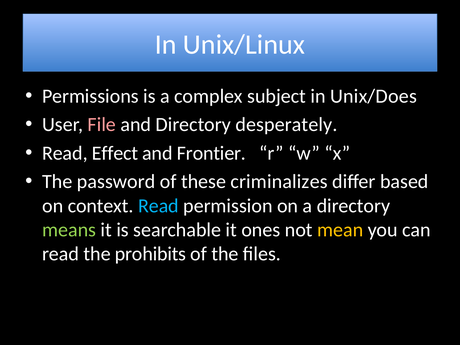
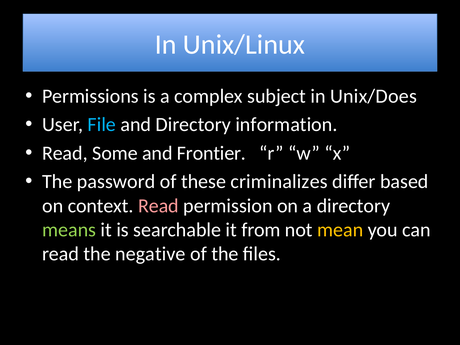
File colour: pink -> light blue (102, 125)
desperately: desperately -> information (286, 125)
Effect: Effect -> Some (115, 153)
Read colour: light blue -> pink (158, 206)
ones: ones -> from (261, 230)
prohibits: prohibits -> negative (150, 254)
